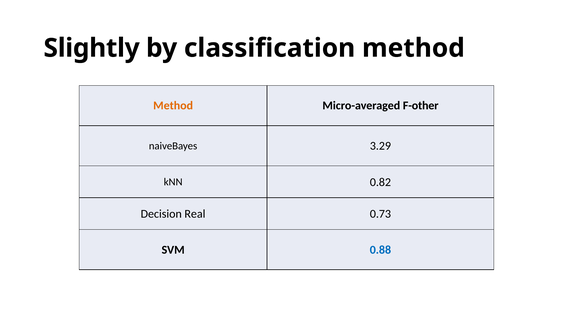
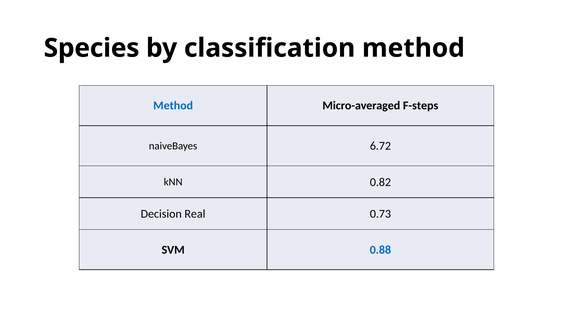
Slightly: Slightly -> Species (92, 48)
Method colour: orange -> blue (173, 106)
F-other: F-other -> F-steps (421, 106)
3.29: 3.29 -> 6.72 (380, 146)
